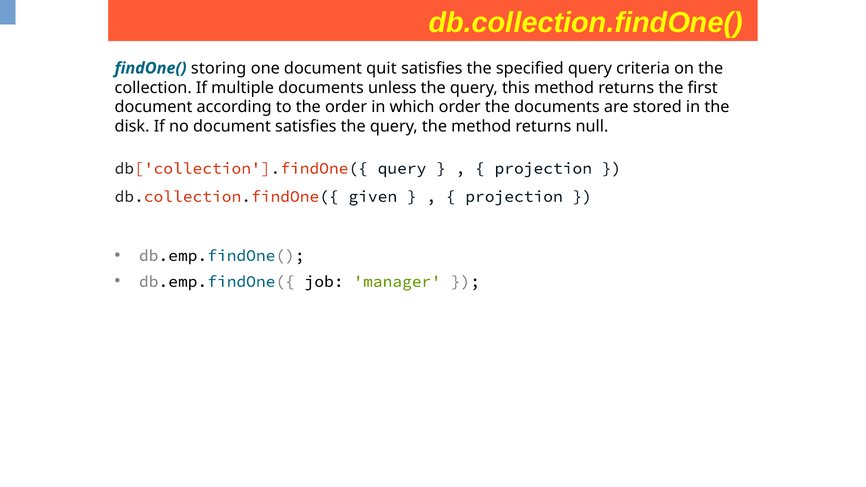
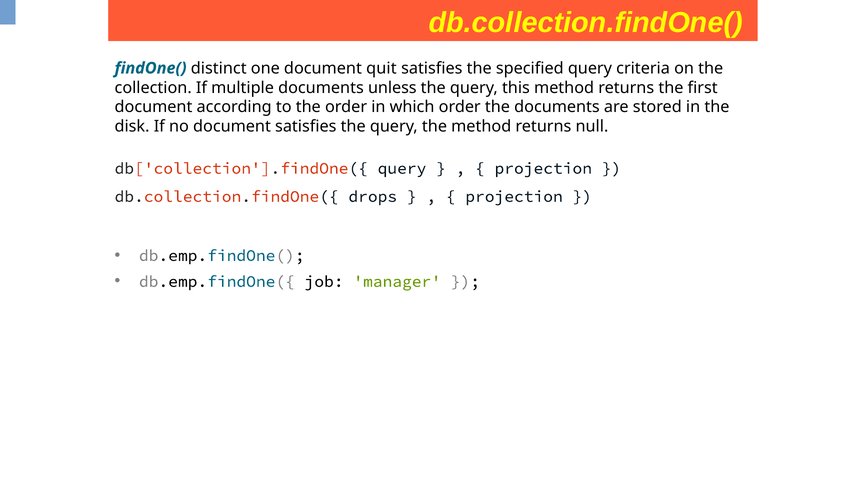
storing: storing -> distinct (219, 68)
given: given -> drops (373, 197)
